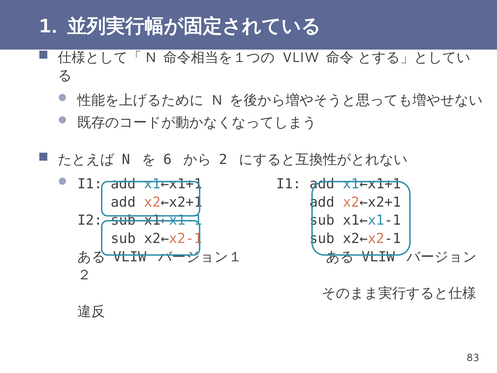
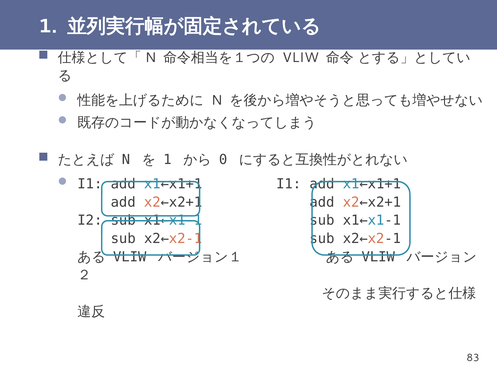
6: 6 -> 1 (167, 159)
2: 2 -> 0 (223, 159)
